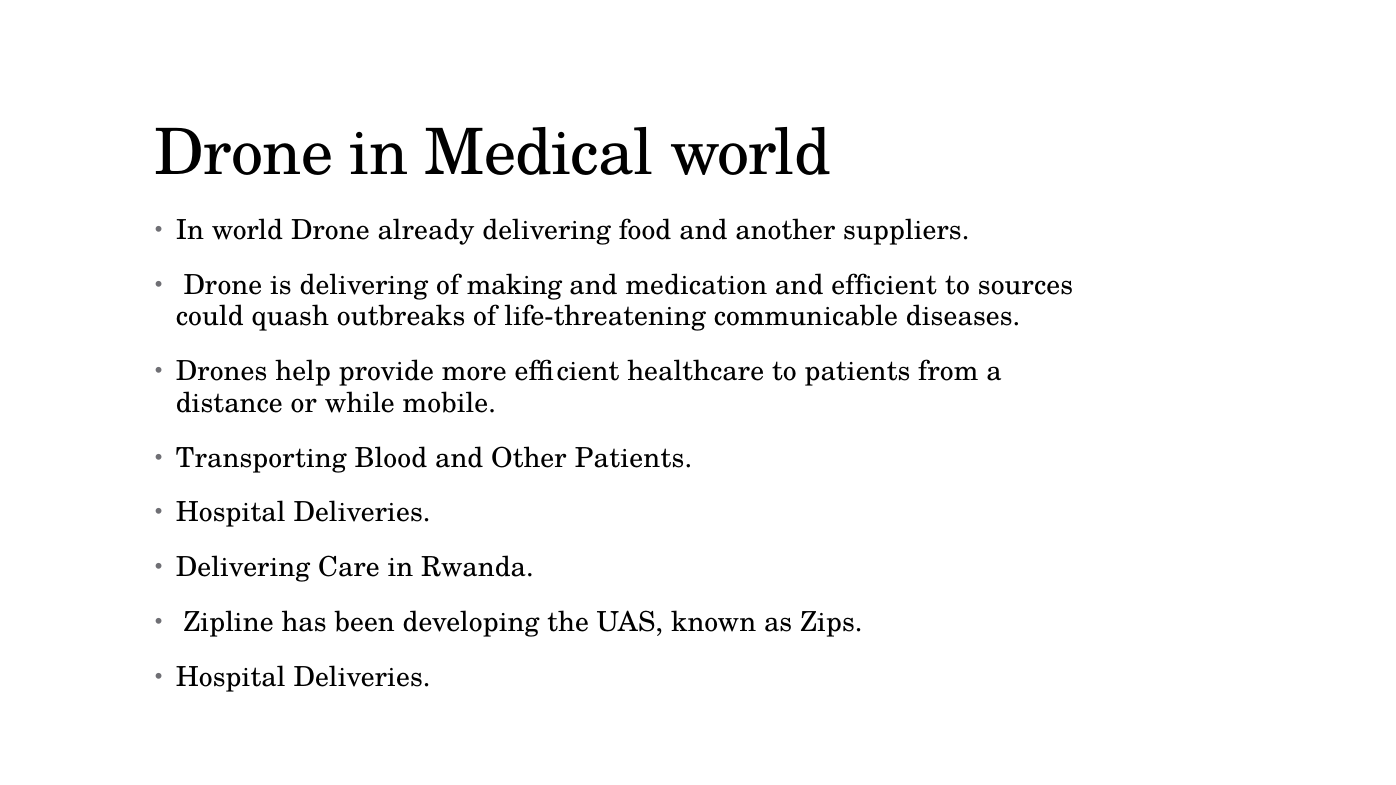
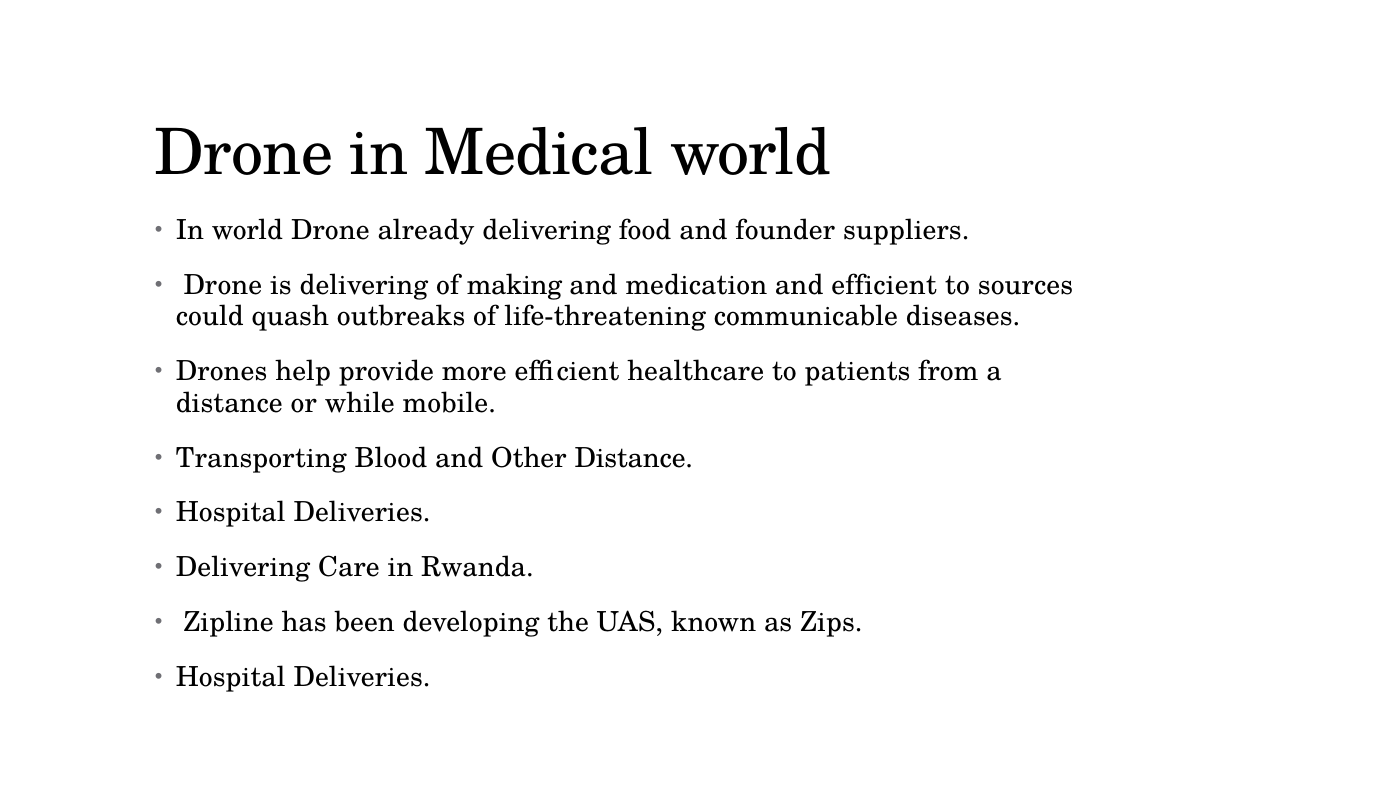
another: another -> founder (785, 231)
Other Patients: Patients -> Distance (634, 458)
